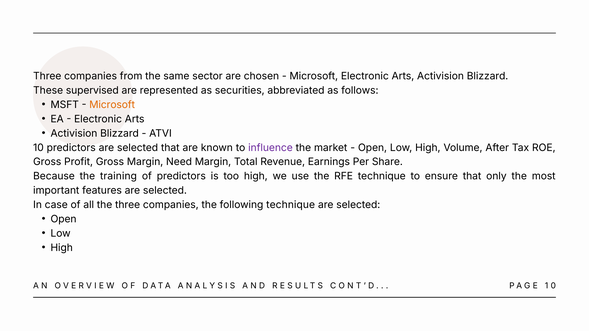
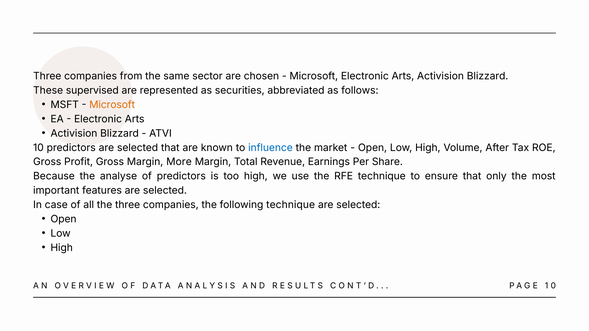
influence colour: purple -> blue (270, 148)
Need: Need -> More (179, 162)
training: training -> analyse (119, 176)
